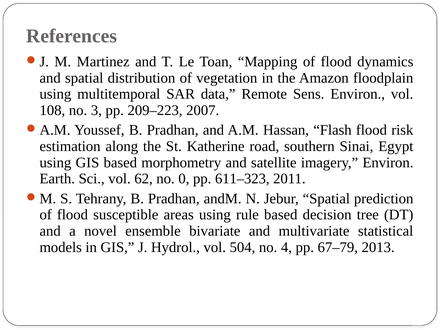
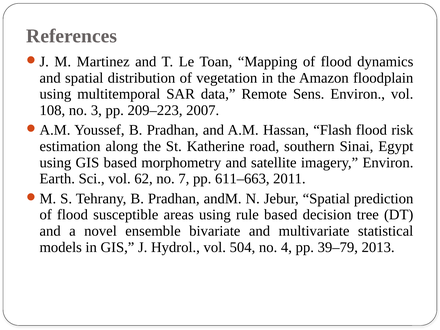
0: 0 -> 7 (184, 179)
611–323: 611–323 -> 611–663 (242, 179)
67–79: 67–79 -> 39–79 (338, 247)
